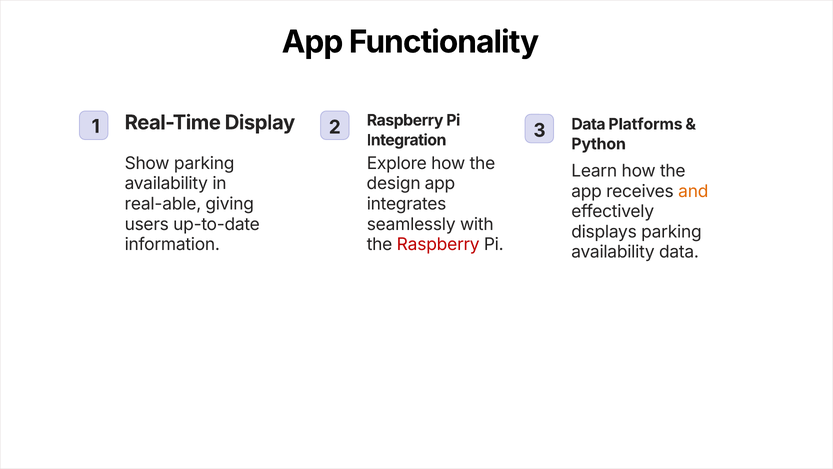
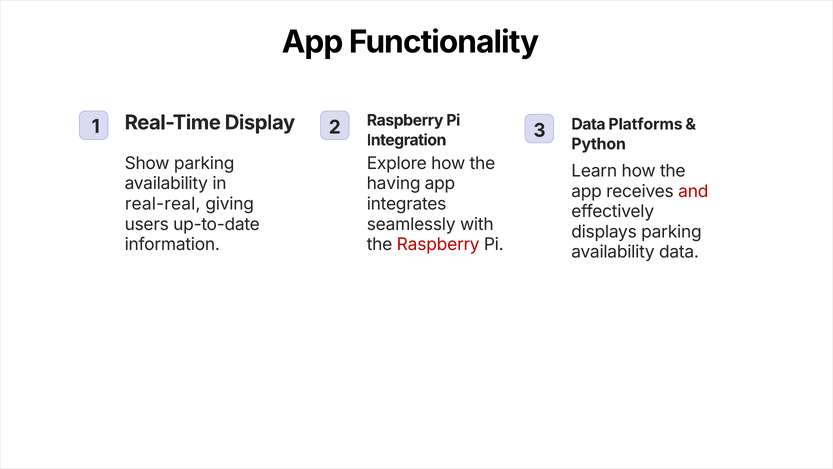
design: design -> having (394, 184)
and colour: orange -> red (693, 191)
real-able: real-able -> real-real (163, 204)
